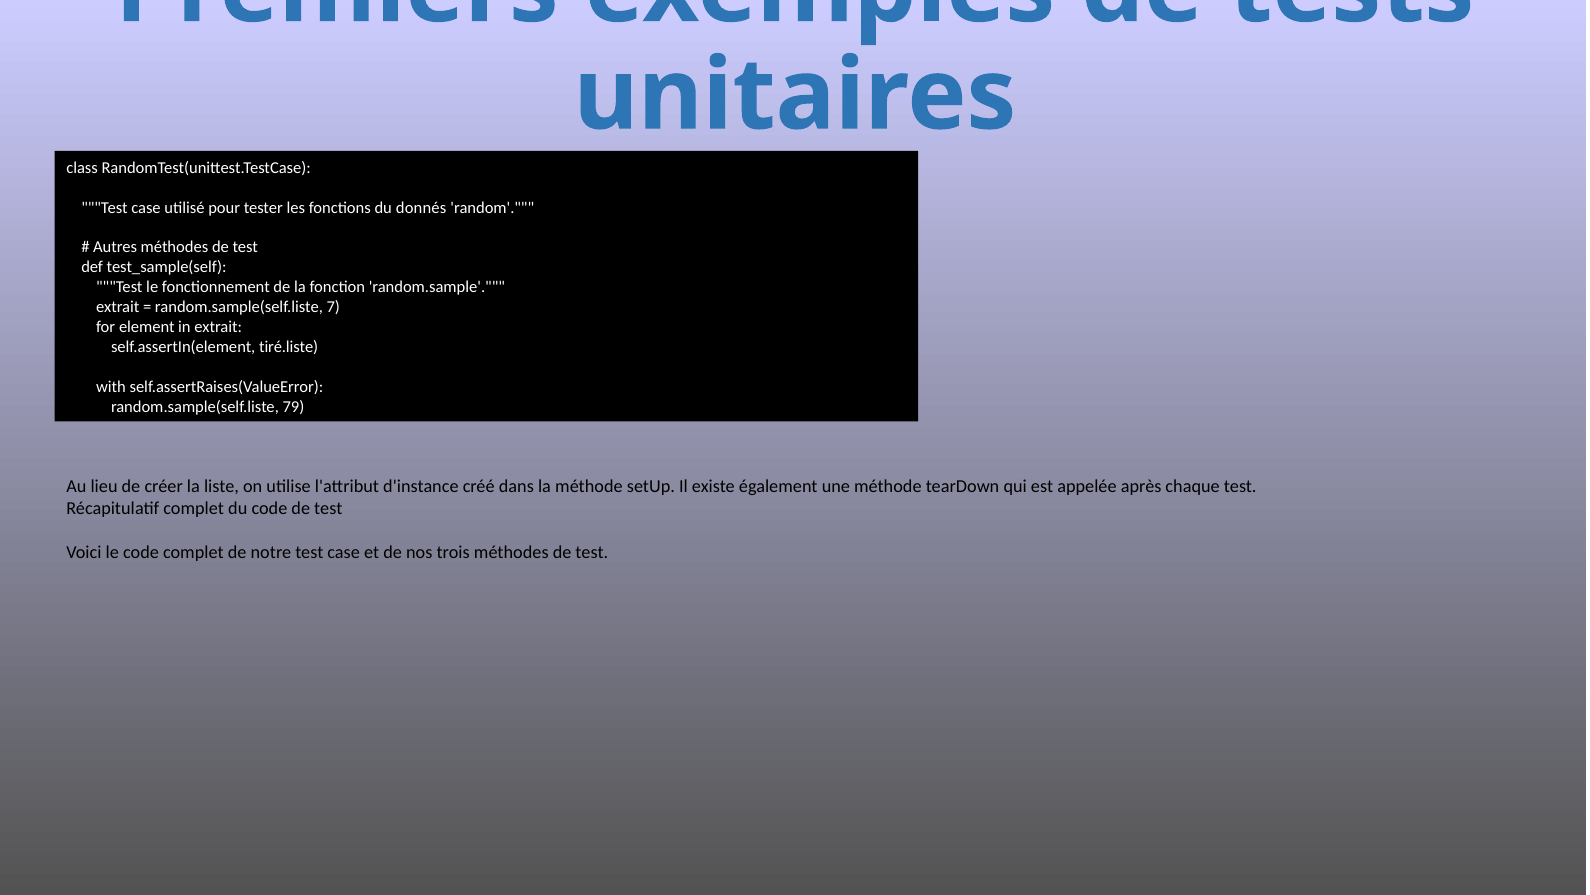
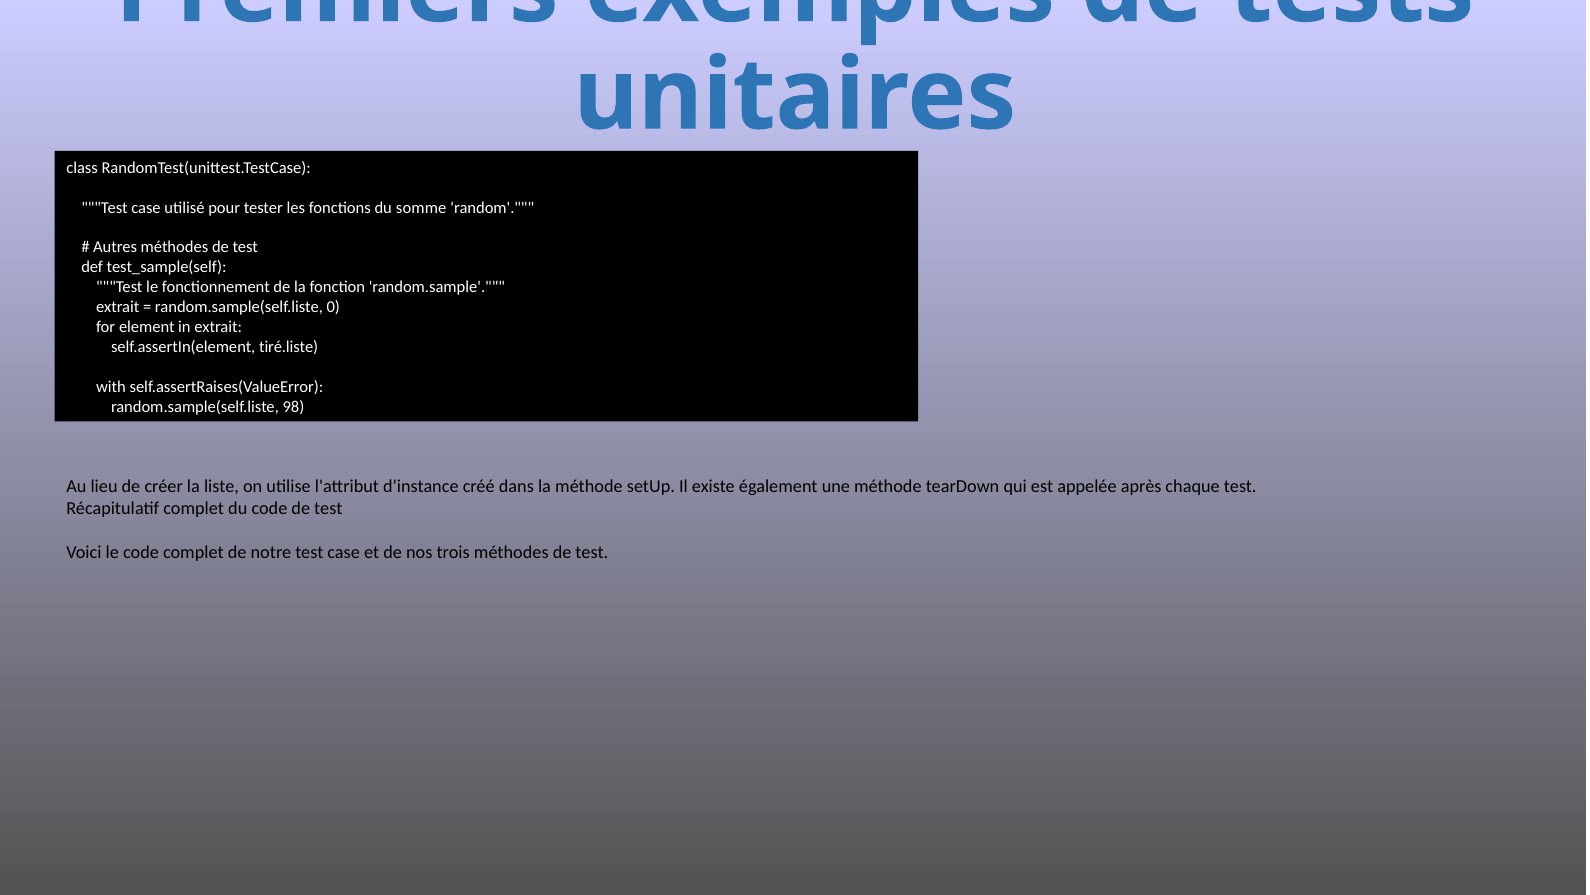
donnés: donnés -> somme (421, 207)
7: 7 -> 0 (333, 307)
79: 79 -> 98 (293, 407)
